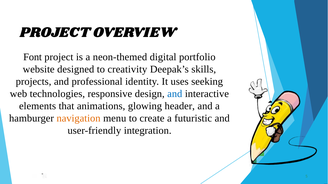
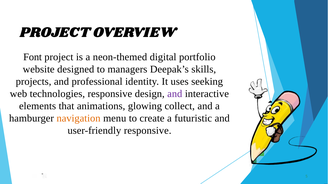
creativity: creativity -> managers (127, 69)
and colour: blue -> purple (175, 94)
header: header -> collect (180, 106)
user-friendly integration: integration -> responsive (148, 131)
